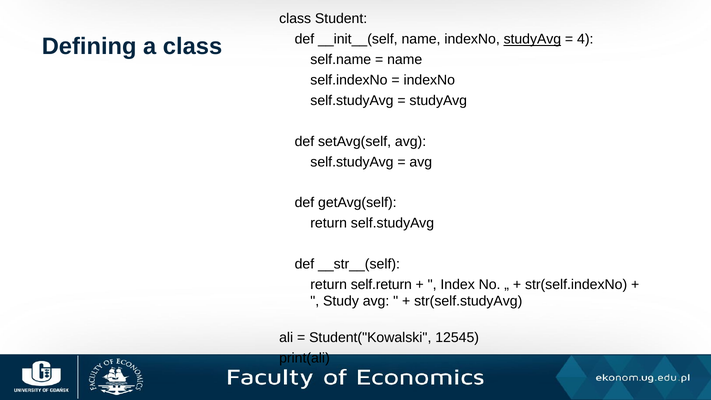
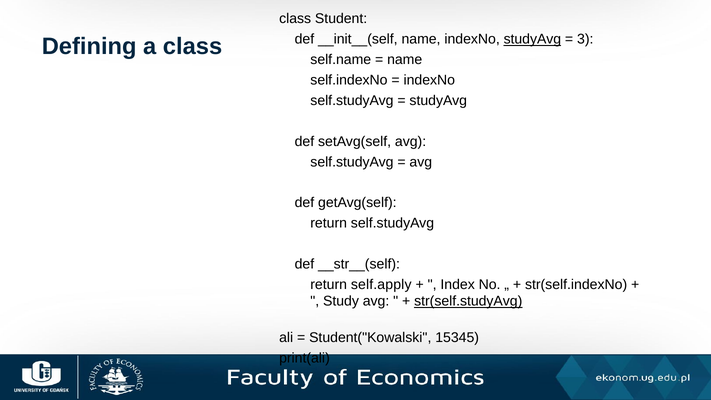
4: 4 -> 3 (585, 39)
self.return: self.return -> self.apply (381, 284)
str(self.studyAvg underline: none -> present (468, 301)
12545: 12545 -> 15345 (457, 338)
